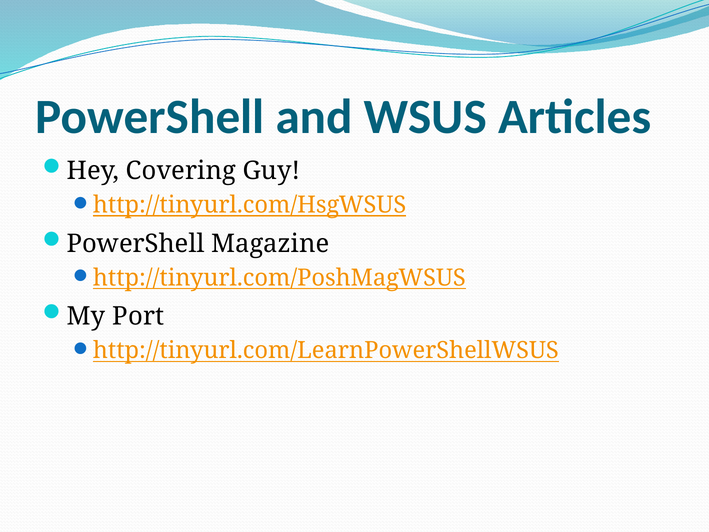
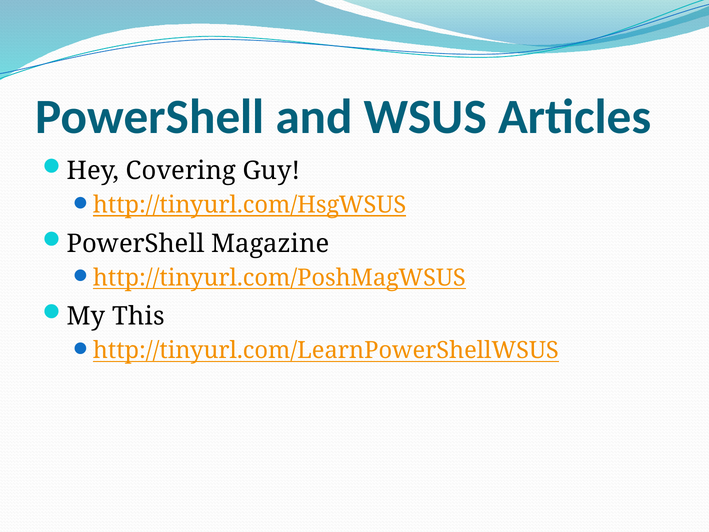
Port: Port -> This (138, 316)
